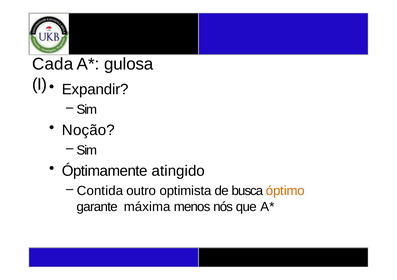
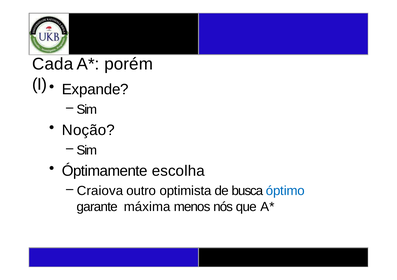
gulosa: gulosa -> porém (129, 64)
Expandir: Expandir -> Expande (95, 90)
atingido: atingido -> escolha (178, 171)
Contida: Contida -> Craiova (100, 191)
óptimo colour: orange -> blue (285, 191)
